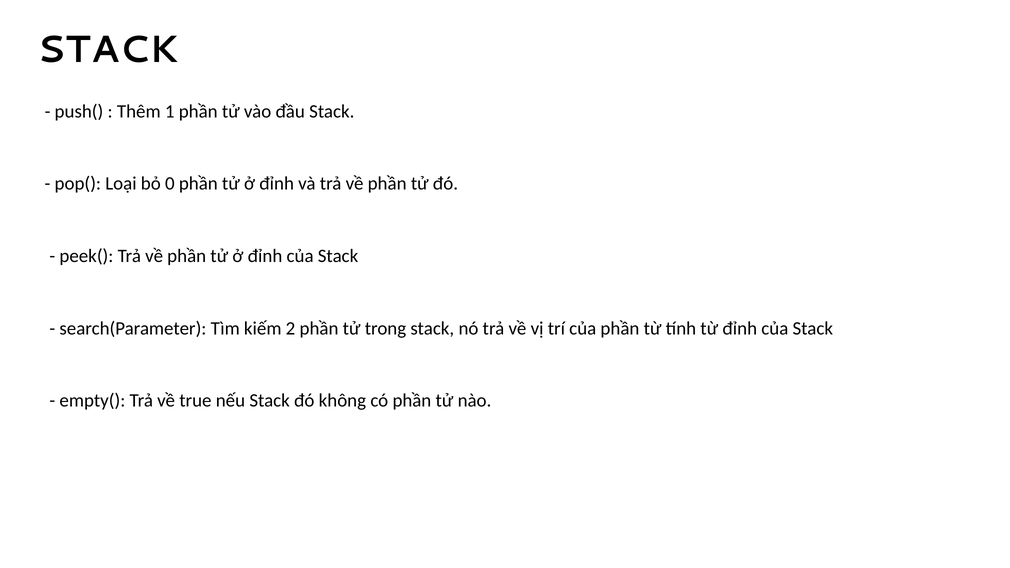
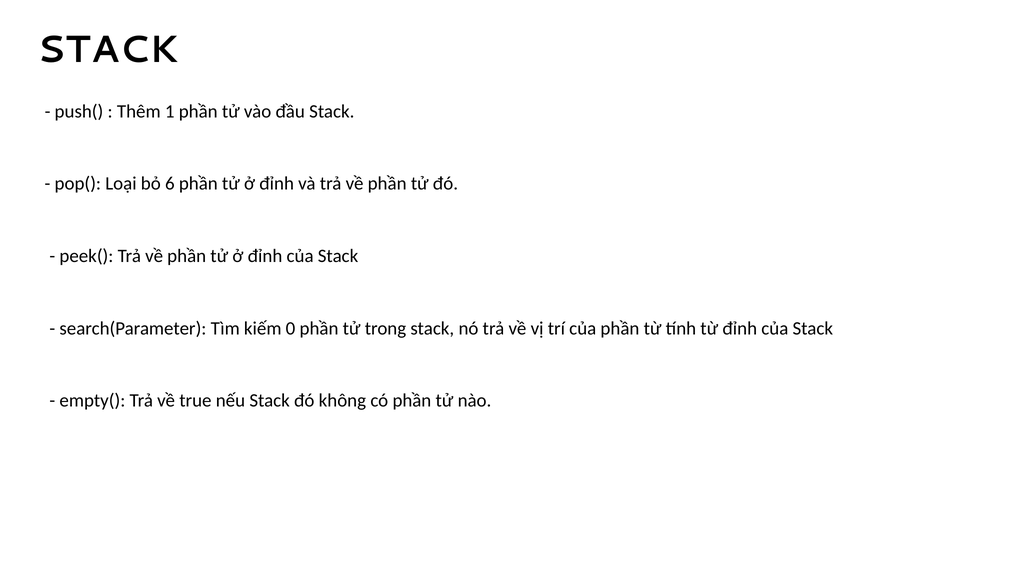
0: 0 -> 6 (170, 184)
2: 2 -> 0 (290, 328)
